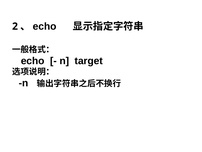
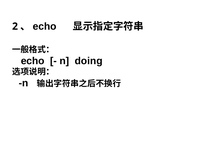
target: target -> doing (89, 61)
